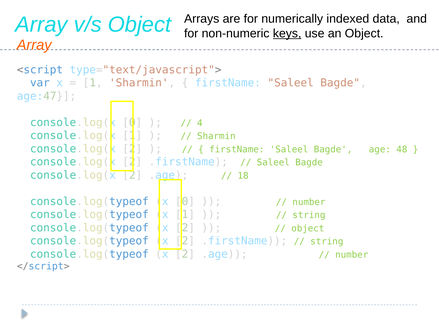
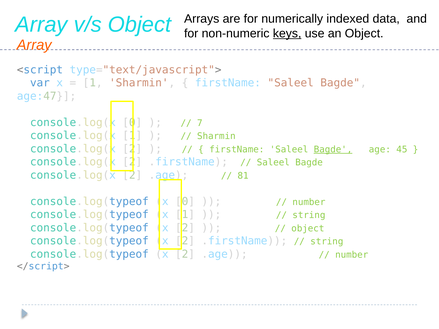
4: 4 -> 7 (200, 123)
Bagde underline: none -> present (333, 150)
48: 48 -> 45 (402, 150)
18: 18 -> 81 (243, 176)
